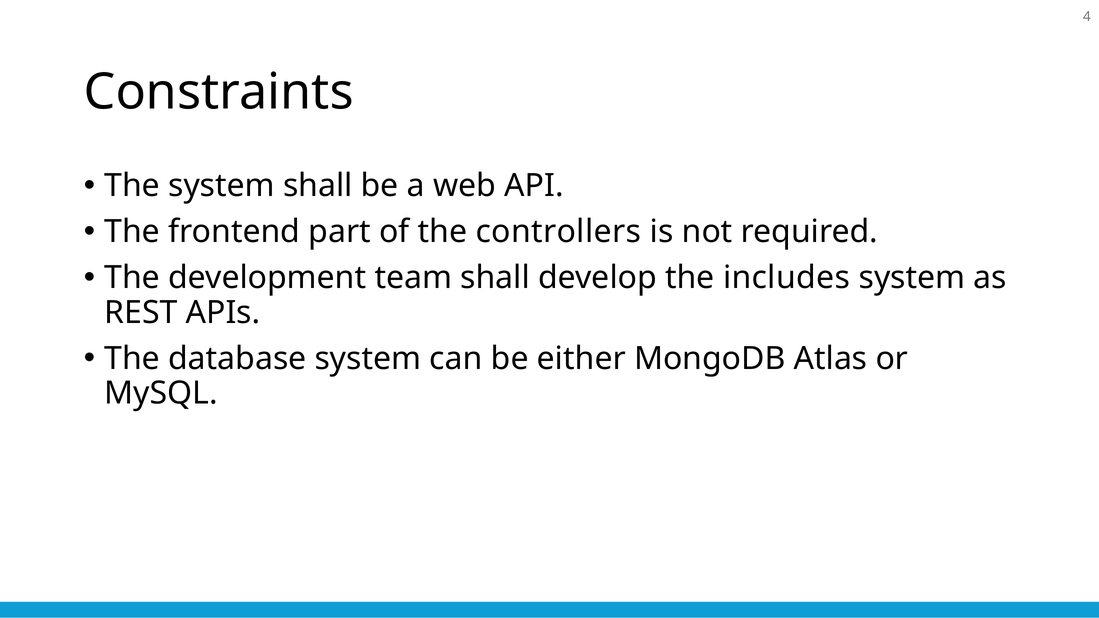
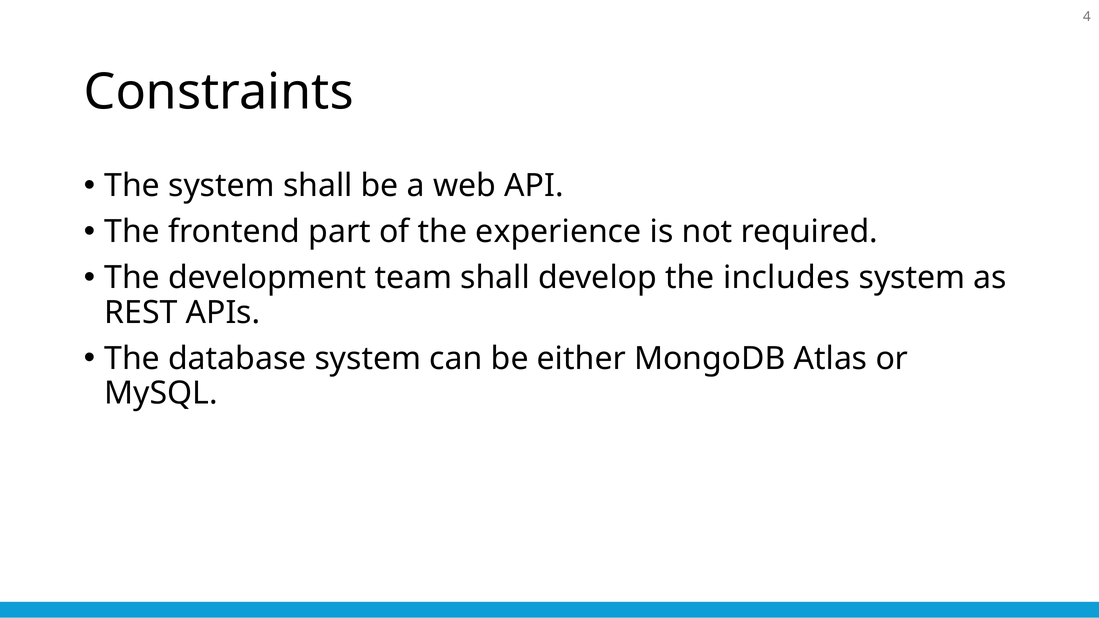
controllers: controllers -> experience (558, 232)
